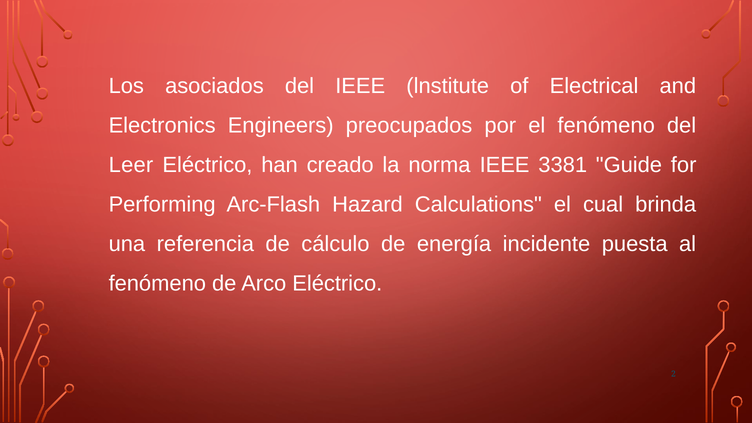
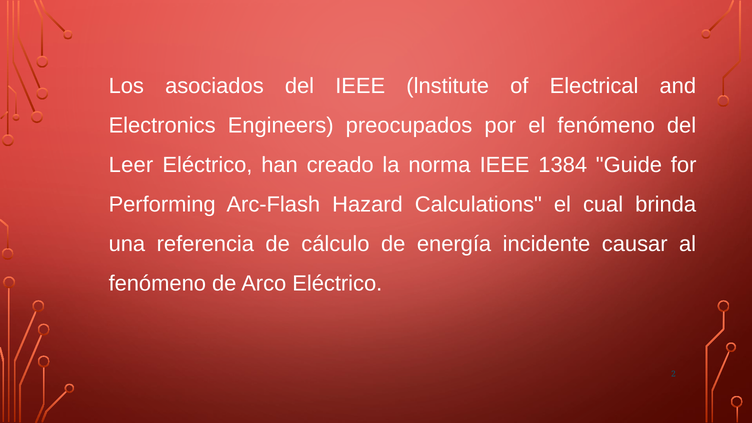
3381: 3381 -> 1384 (563, 165)
puesta: puesta -> causar (635, 244)
